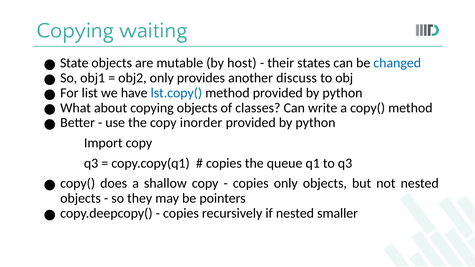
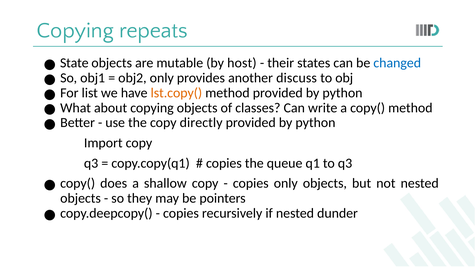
waiting: waiting -> repeats (153, 30)
lst.copy( colour: blue -> orange (176, 93)
inorder: inorder -> directly (201, 123)
smaller: smaller -> dunder (338, 213)
